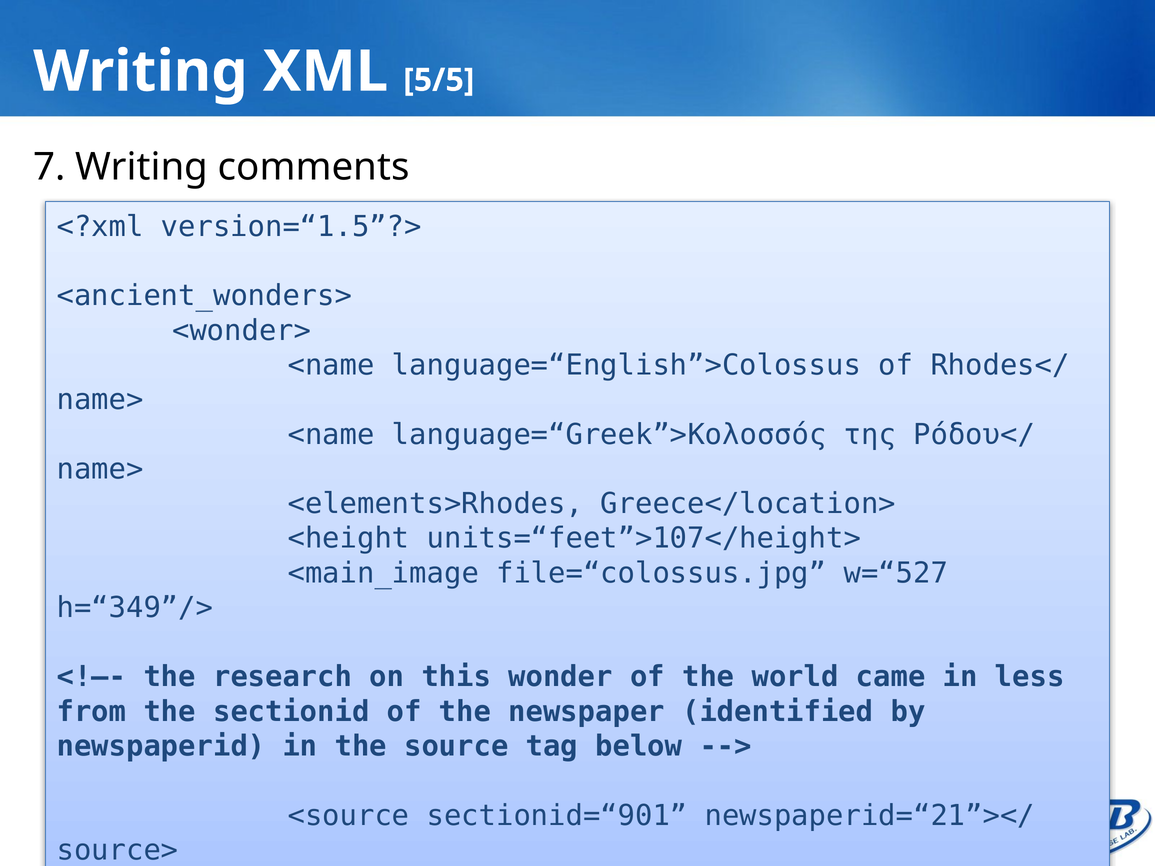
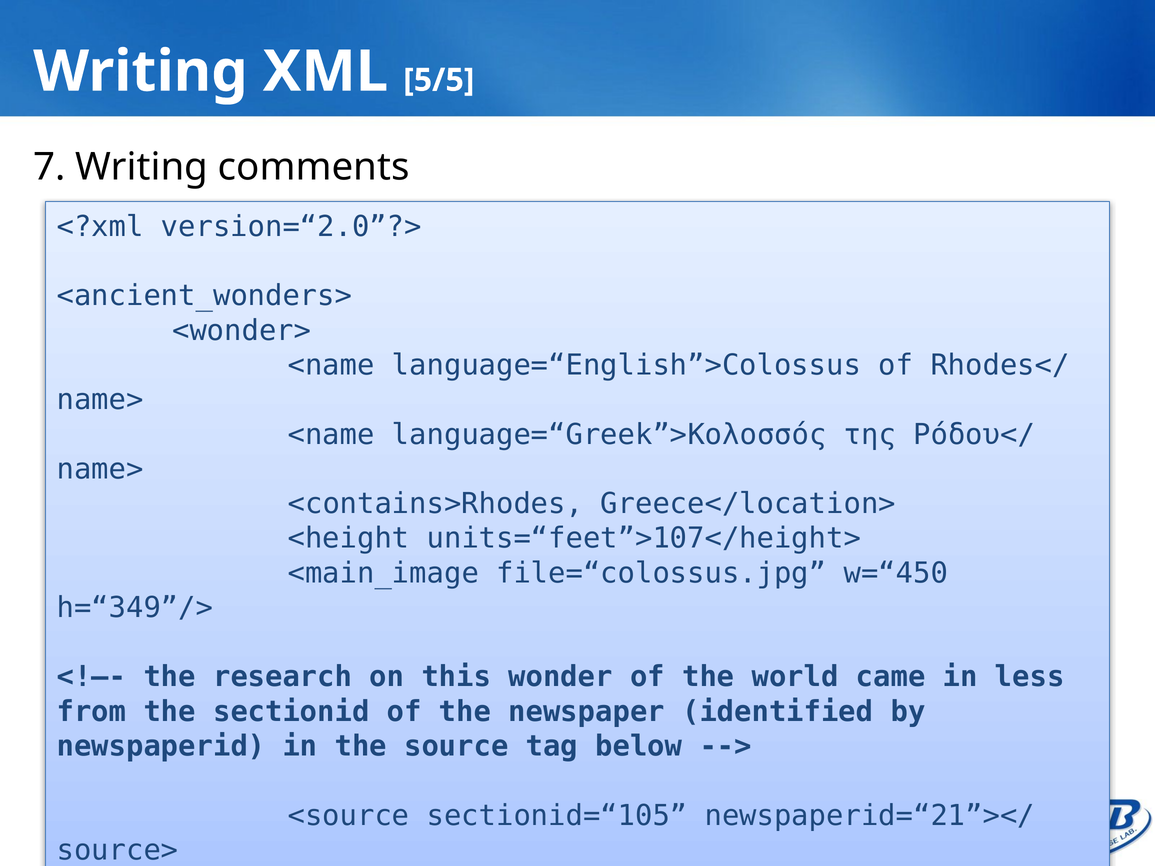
version=“1.5”?>: version=“1.5”?> -> version=“2.0”?> (291, 227)
<elements>Rhodes: <elements>Rhodes -> <contains>Rhodes (435, 504)
w=“527: w=“527 -> w=“450 (896, 573)
sectionid=“901: sectionid=“901 -> sectionid=“105 (557, 816)
